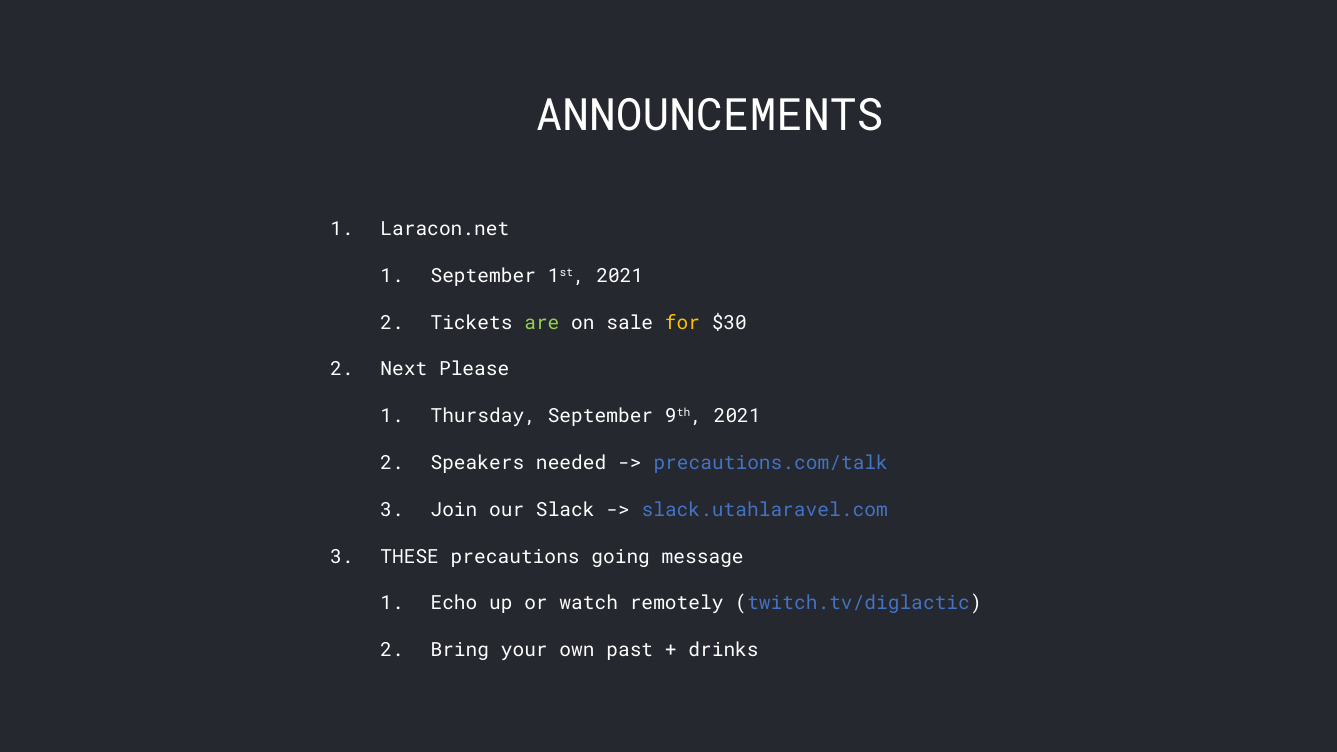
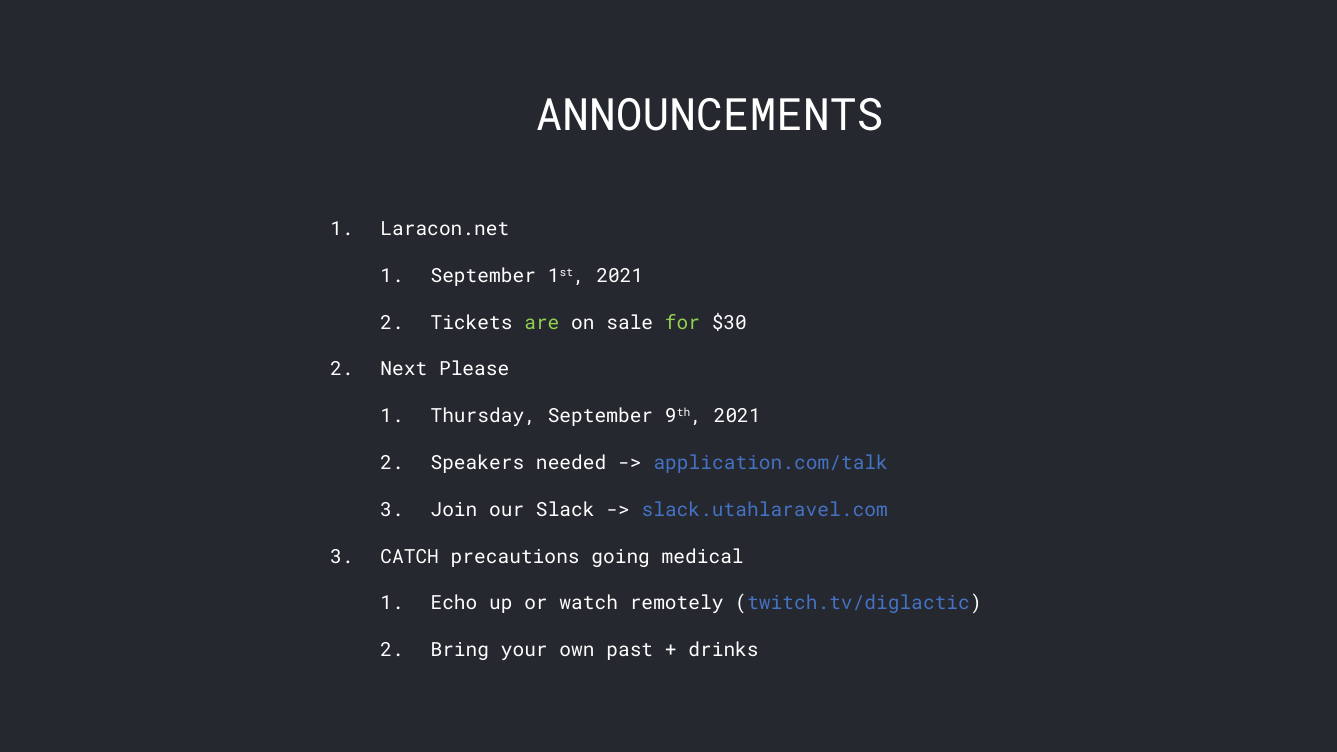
for colour: yellow -> light green (683, 323)
precautions.com/talk: precautions.com/talk -> application.com/talk (771, 463)
THESE: THESE -> CATCH (410, 557)
message: message -> medical (703, 557)
